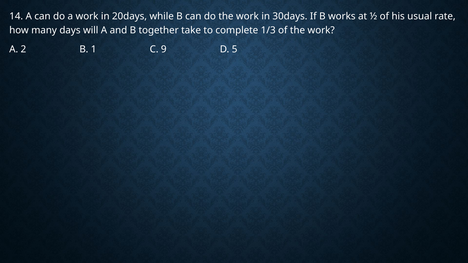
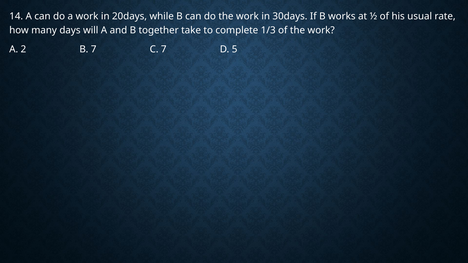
B 1: 1 -> 7 (94, 49)
C 9: 9 -> 7 (164, 49)
